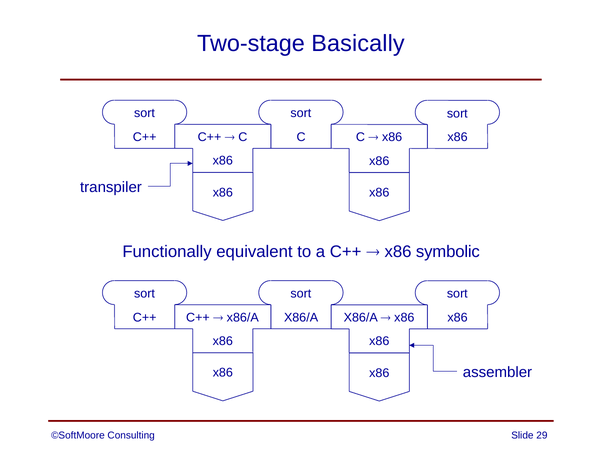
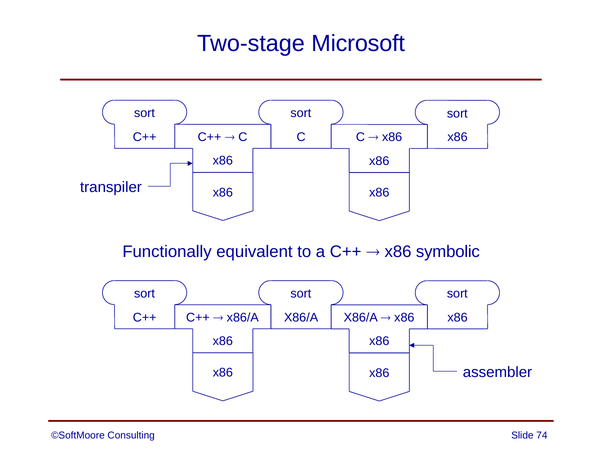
Basically: Basically -> Microsoft (358, 44)
29: 29 -> 74 (542, 436)
